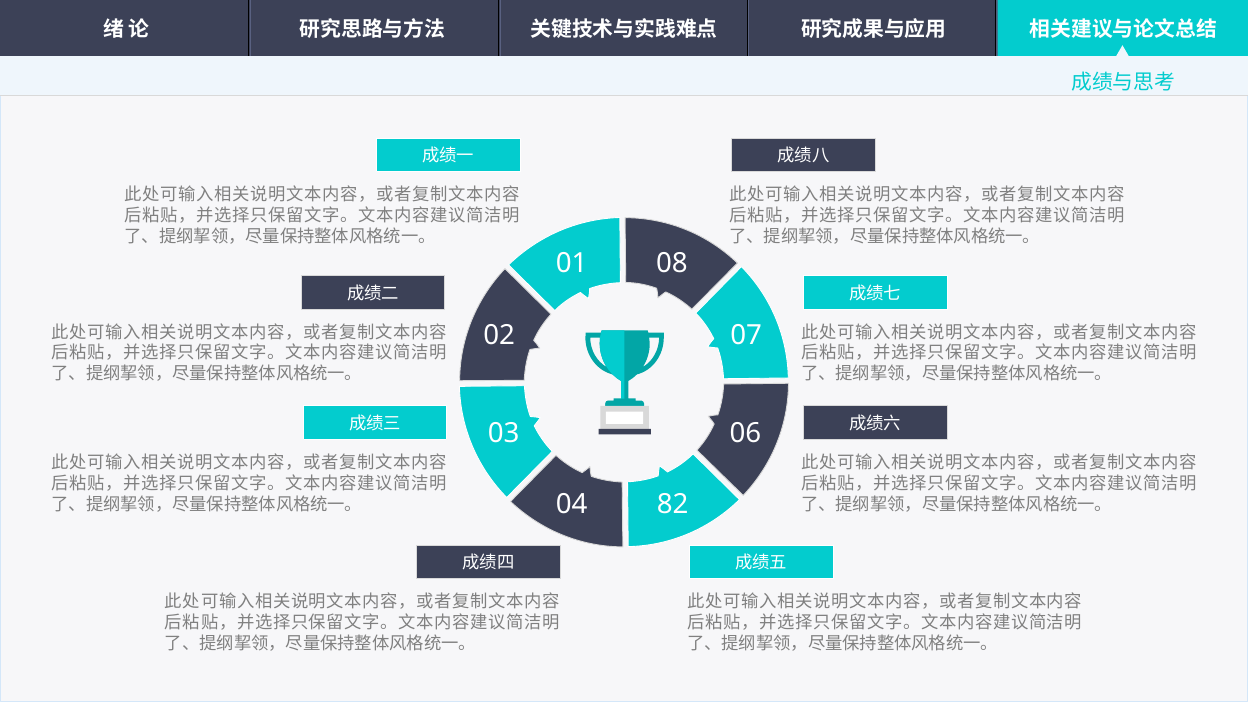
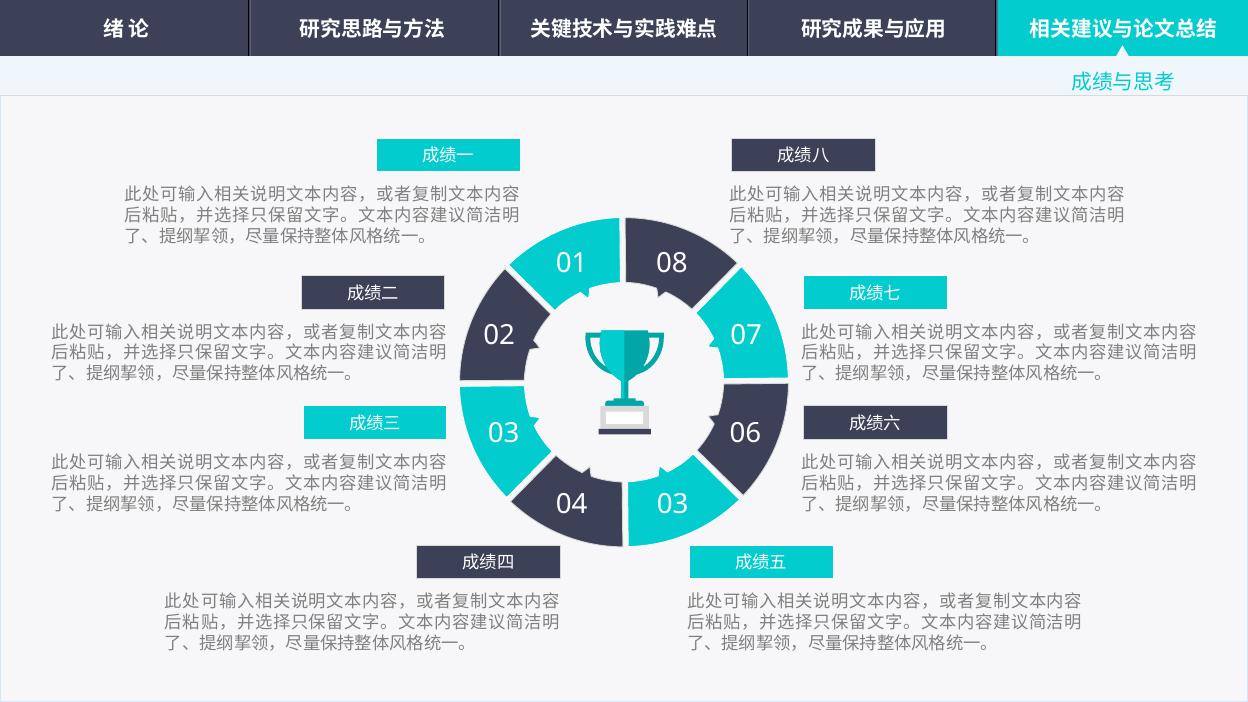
04 82: 82 -> 03 (673, 504)
